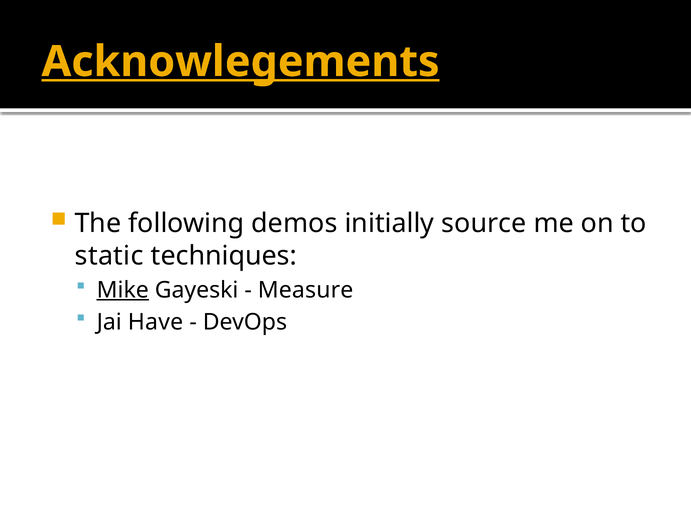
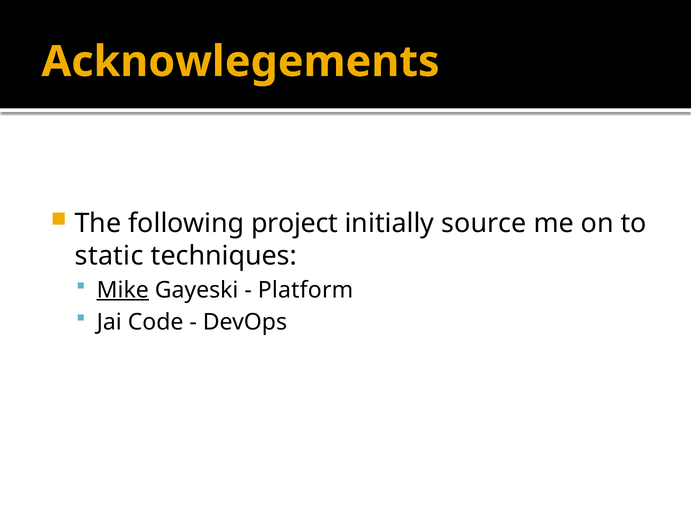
Acknowlegements underline: present -> none (241, 62)
demos: demos -> project (295, 224)
Measure: Measure -> Platform (306, 290)
Have: Have -> Code (156, 322)
